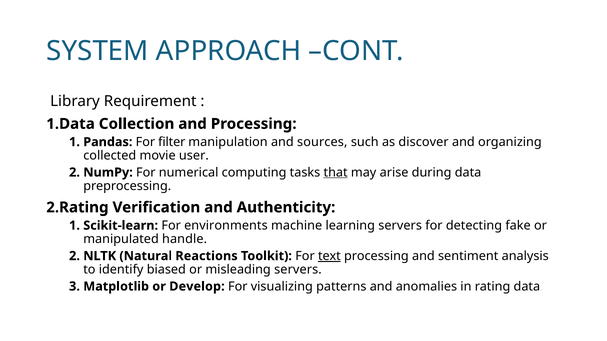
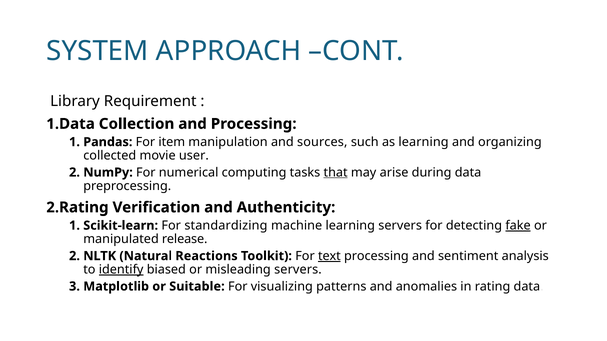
filter: filter -> item (172, 142)
as discover: discover -> learning (424, 142)
environments: environments -> standardizing (226, 226)
fake underline: none -> present (518, 226)
handle: handle -> release (185, 239)
identify underline: none -> present (121, 270)
Develop: Develop -> Suitable (197, 287)
